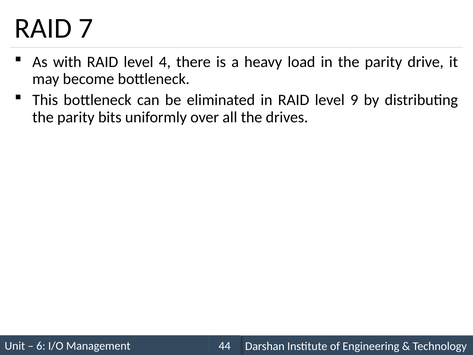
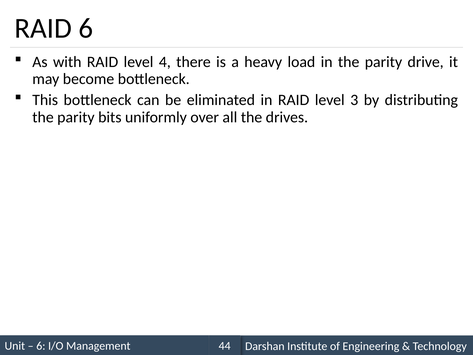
RAID 7: 7 -> 6 (86, 28)
9: 9 -> 3 (354, 100)
